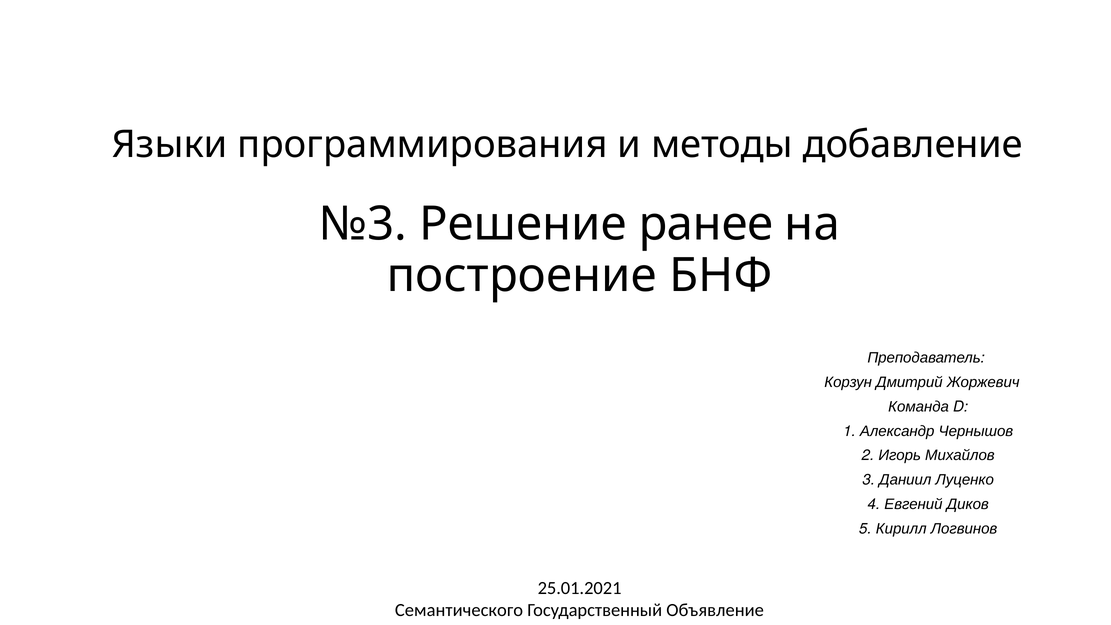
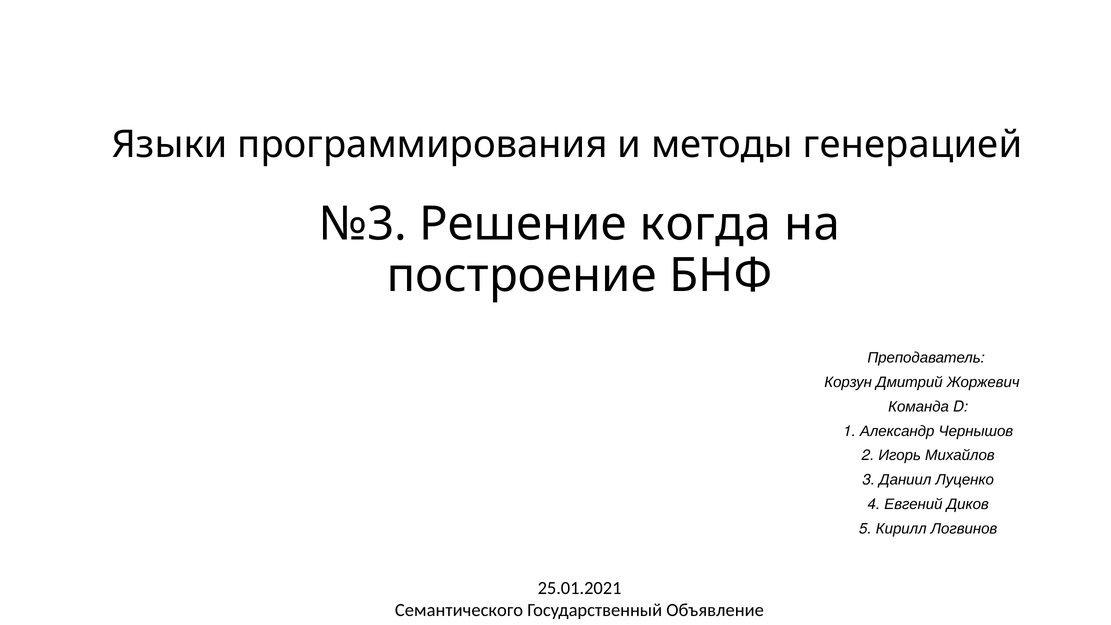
добавление: добавление -> генерацией (913, 145)
ранее: ранее -> когда (705, 224)
